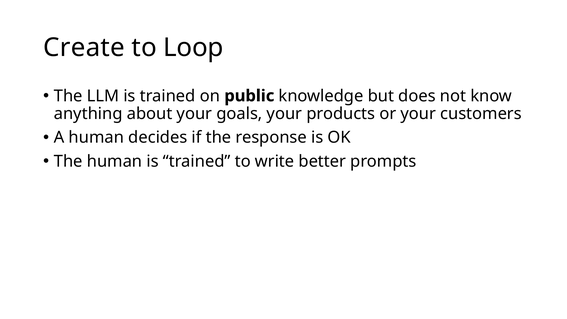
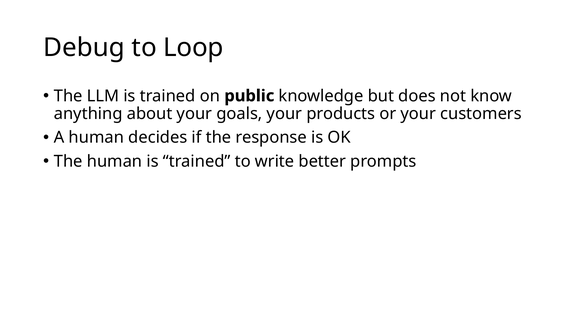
Create: Create -> Debug (84, 48)
